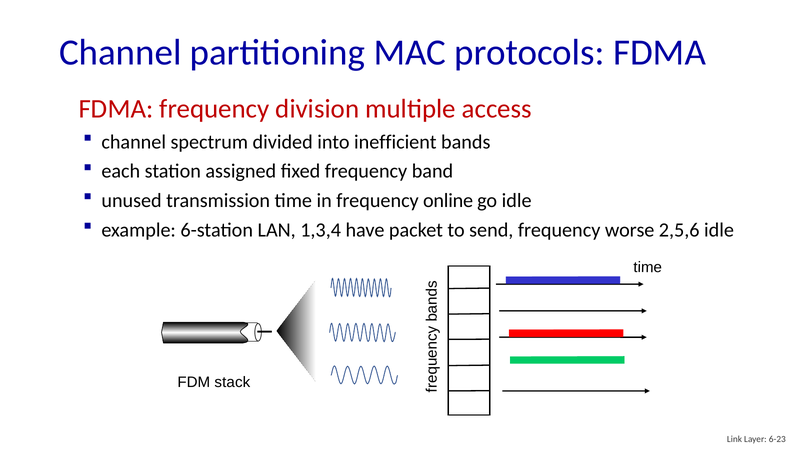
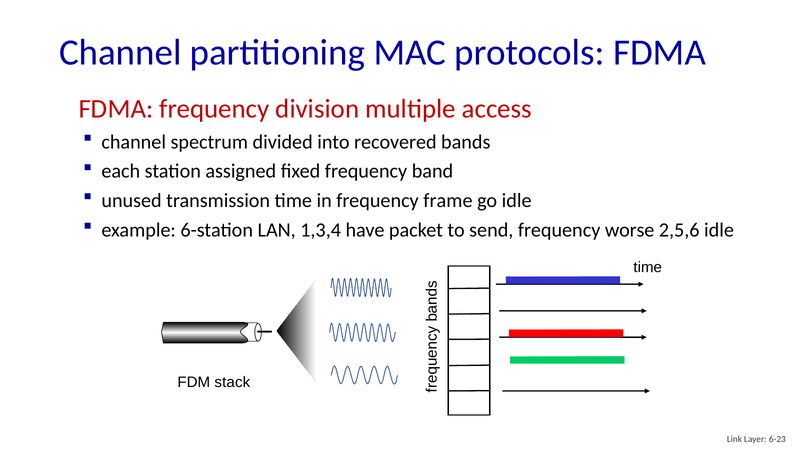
inefficient: inefficient -> recovered (395, 142)
online: online -> frame (448, 201)
